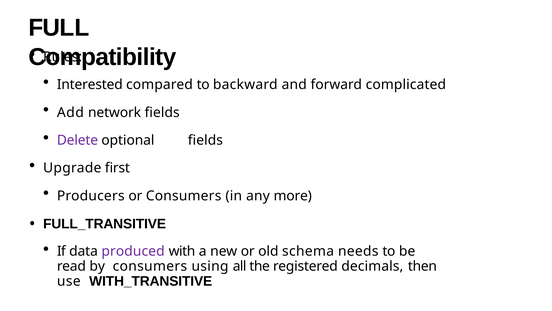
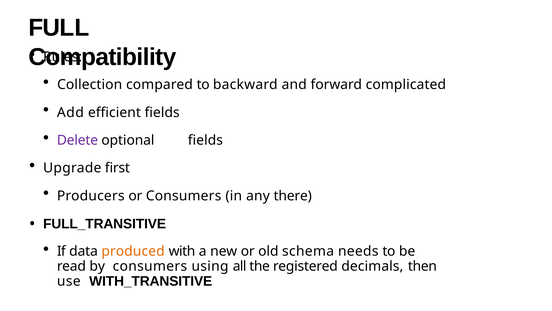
Interested: Interested -> Collection (90, 85)
network: network -> eﬃcient (114, 112)
more: more -> there (293, 196)
produced colour: purple -> orange (133, 251)
